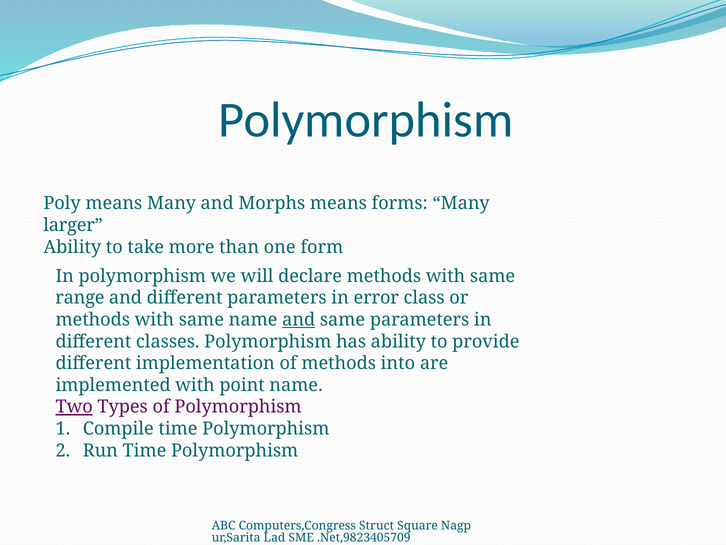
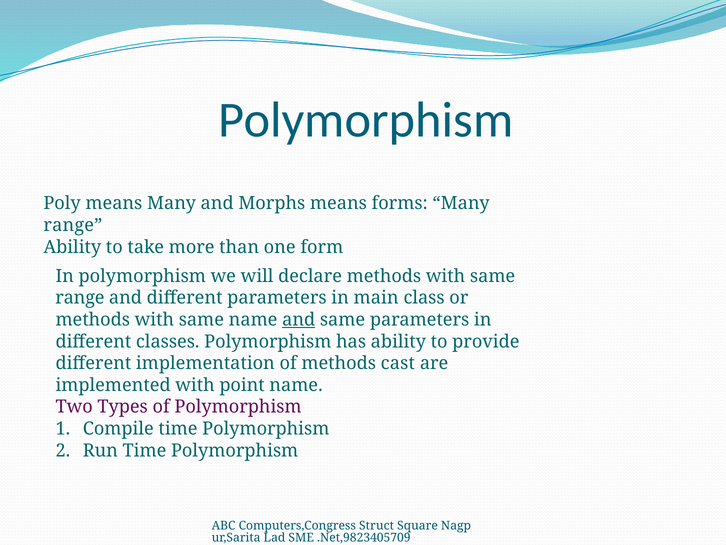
larger: larger -> range (73, 225)
error: error -> main (376, 298)
into: into -> cast (398, 363)
Two underline: present -> none (74, 407)
